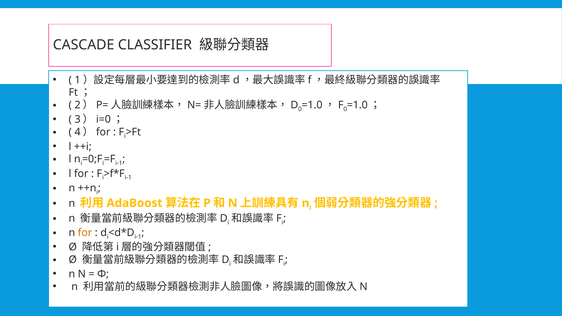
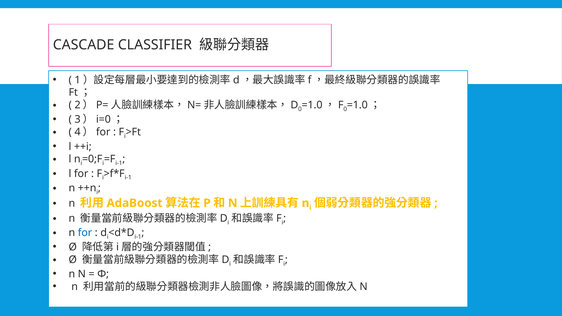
for colour: orange -> blue (85, 233)
